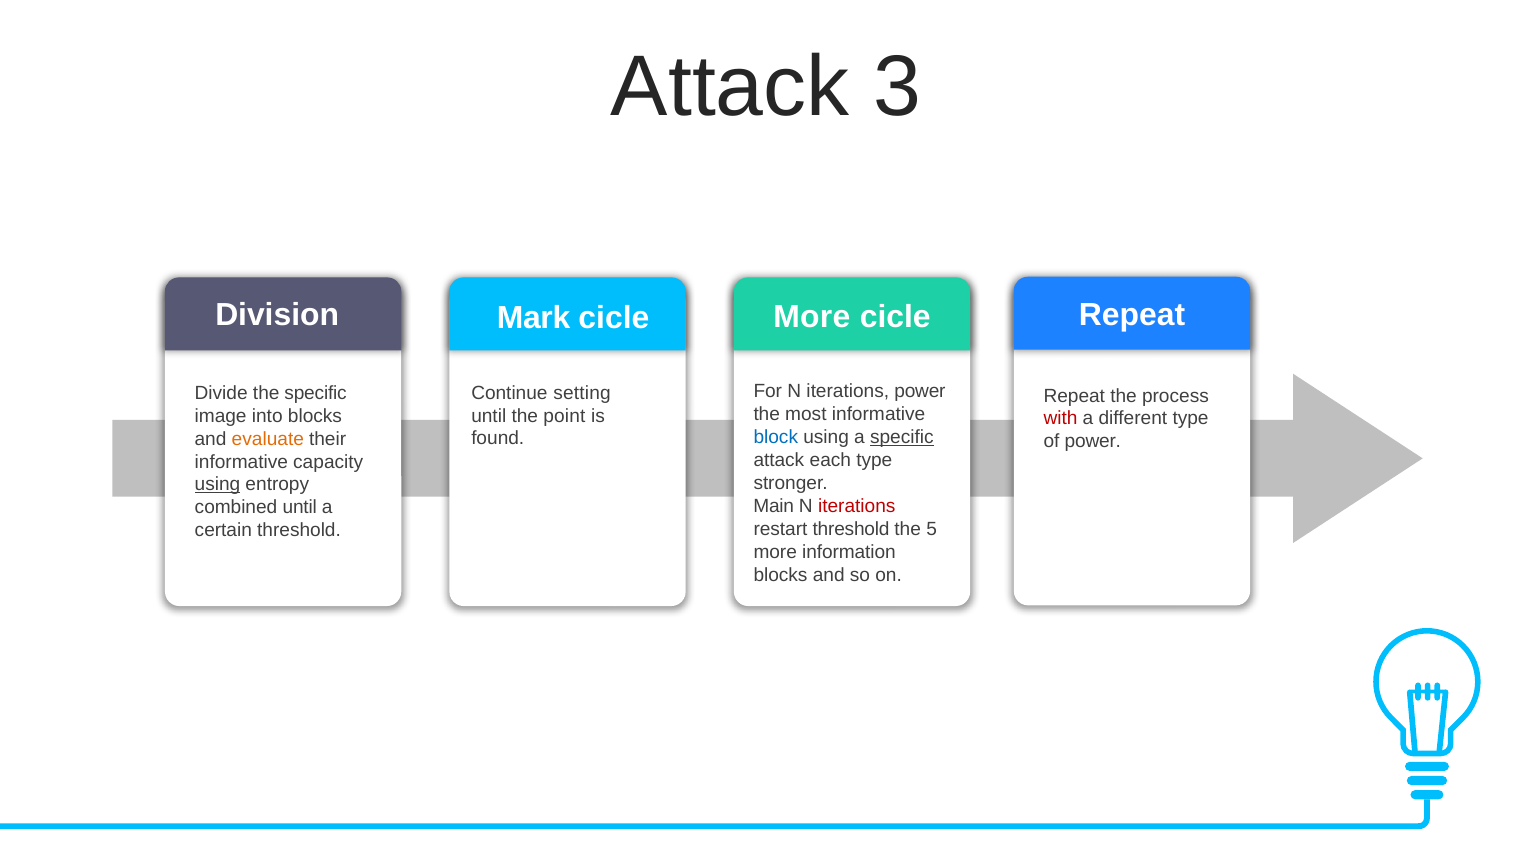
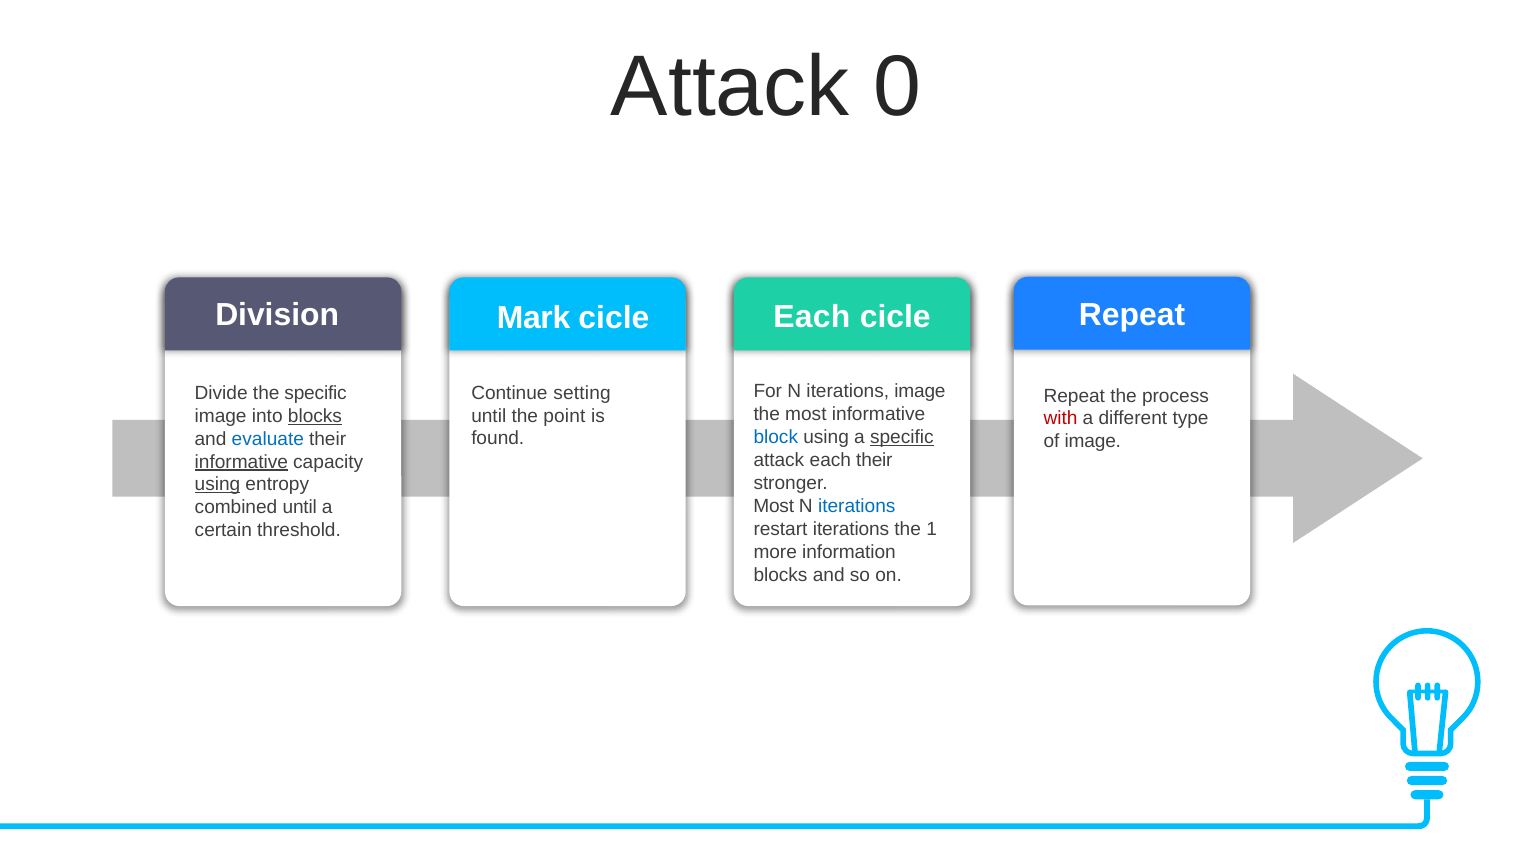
3: 3 -> 0 (897, 87)
More: More -> Each (812, 317)
iterations power: power -> image (920, 391)
blocks underline: none -> present (315, 416)
evaluate colour: orange -> blue (268, 439)
of power: power -> image (1093, 442)
each type: type -> their (874, 460)
informative underline: none -> present (241, 462)
Main: Main -> Most (774, 506)
iterations colour: red -> blue (857, 506)
restart threshold: threshold -> iterations (851, 529)
5: 5 -> 1 (932, 529)
